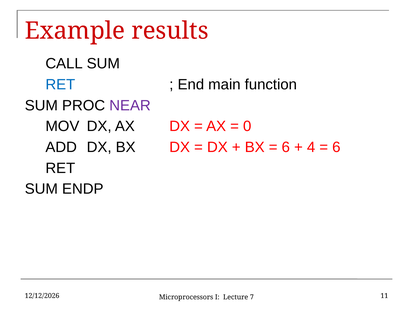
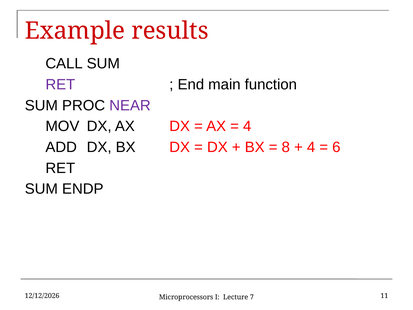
RET colour: blue -> purple (60, 85)
0: 0 -> 4 (247, 126)
6: 6 -> 8 (286, 147)
